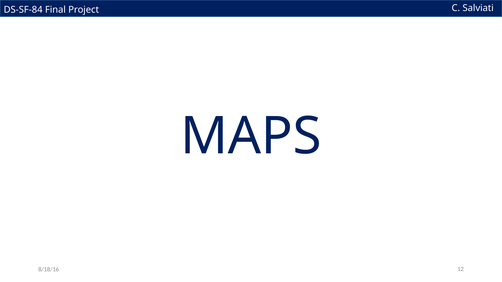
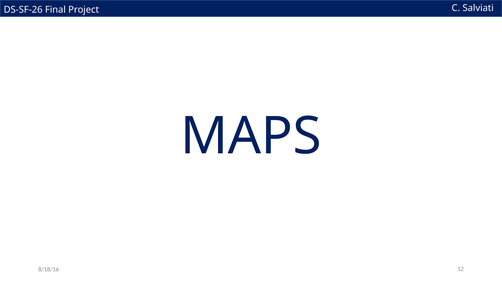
DS-SF-84: DS-SF-84 -> DS-SF-26 (23, 10)
